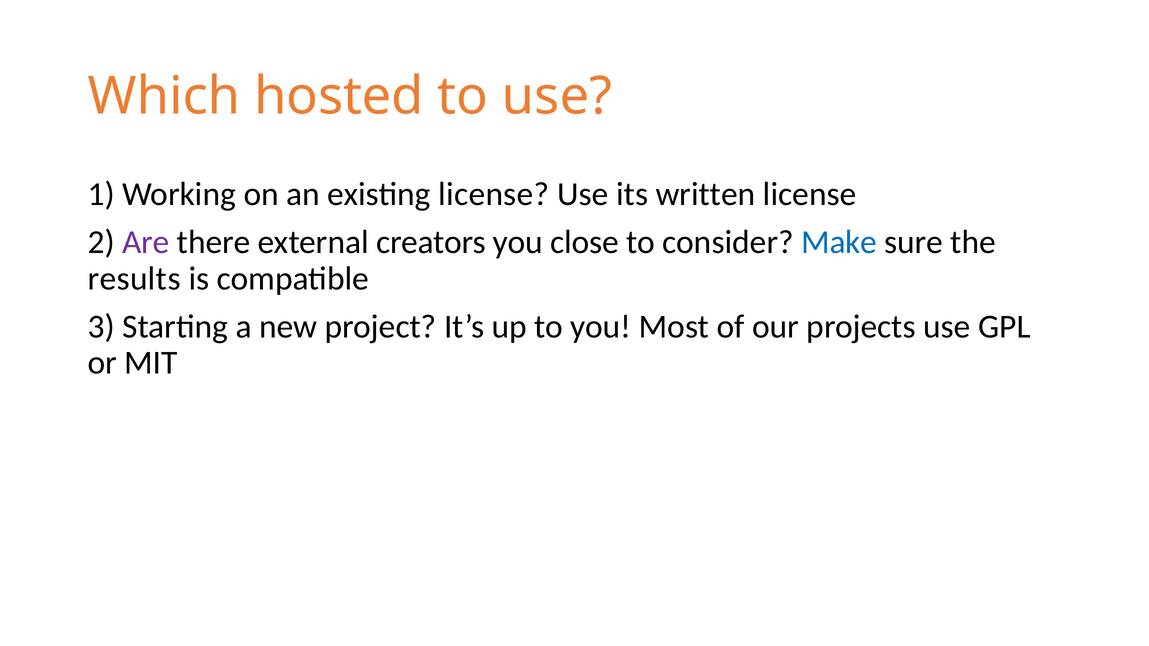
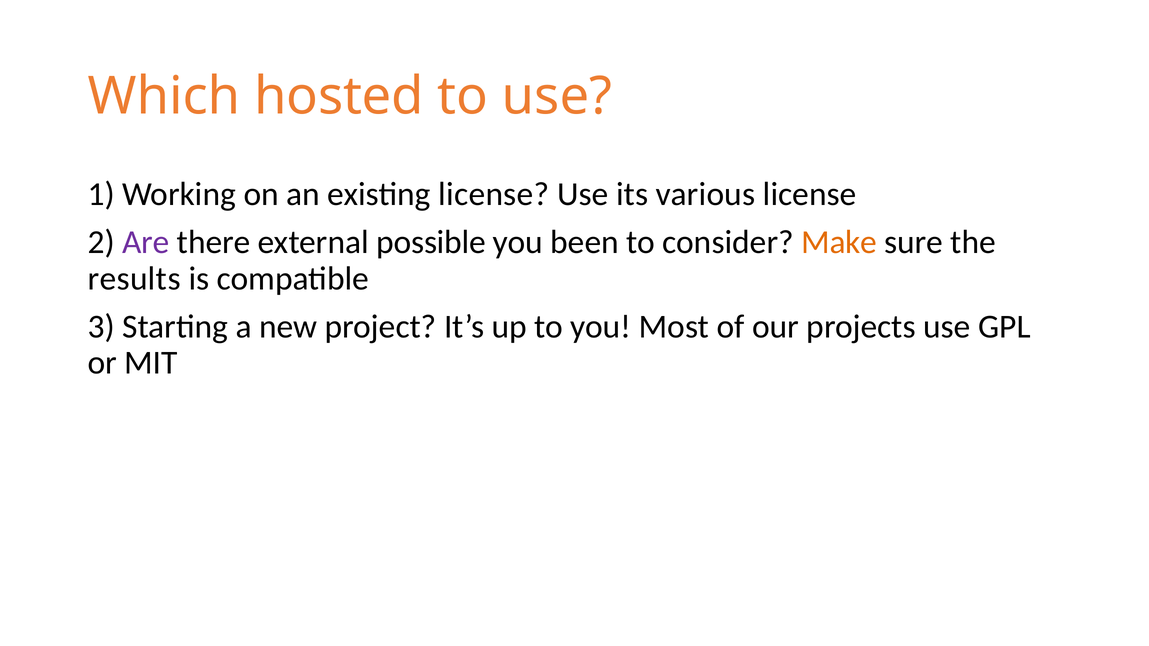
written: written -> various (705, 194)
creators: creators -> possible (431, 242)
close: close -> been (585, 242)
Make colour: blue -> orange (839, 242)
